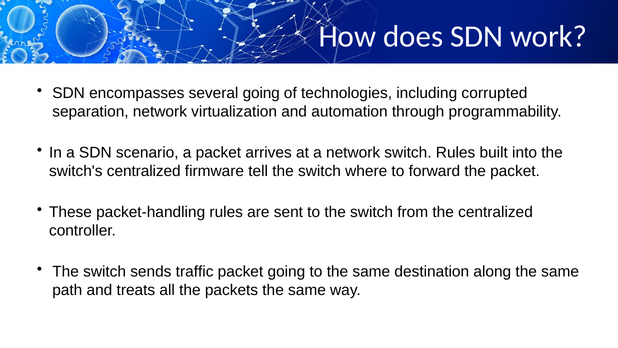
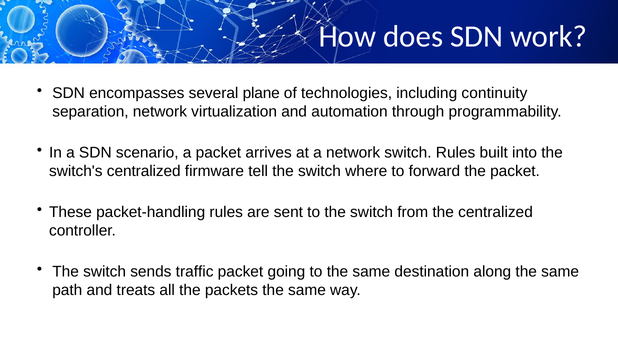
several going: going -> plane (261, 93)
corrupted: corrupted -> continuity (494, 93)
